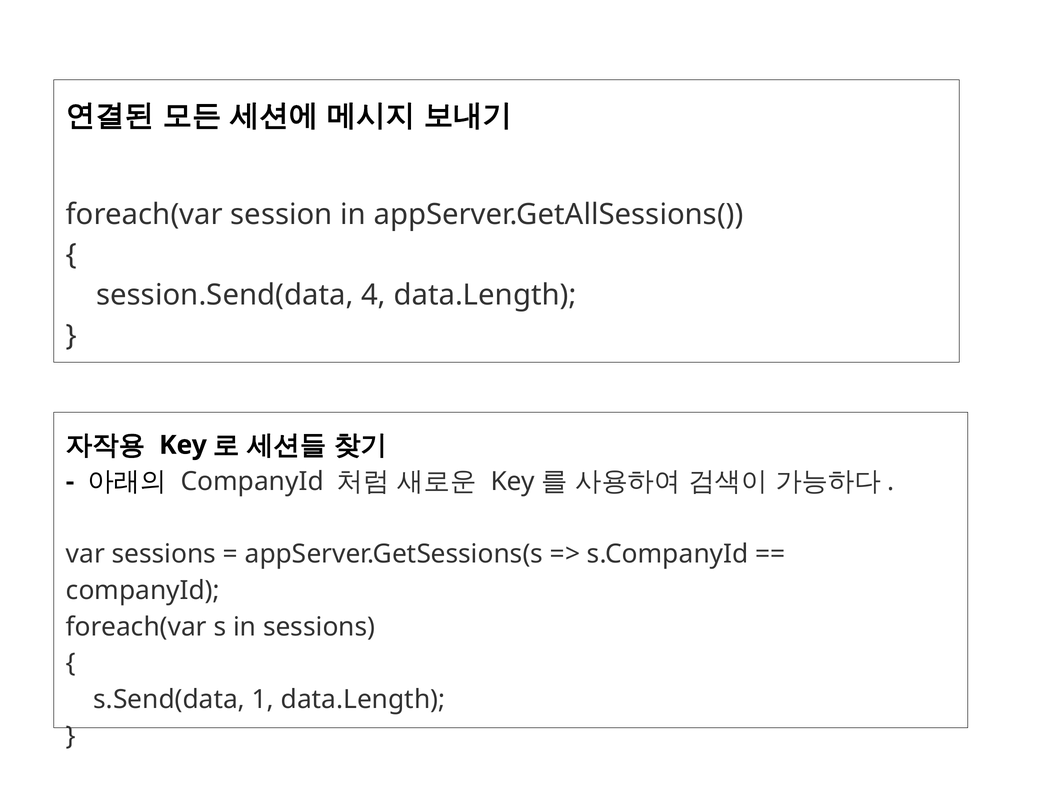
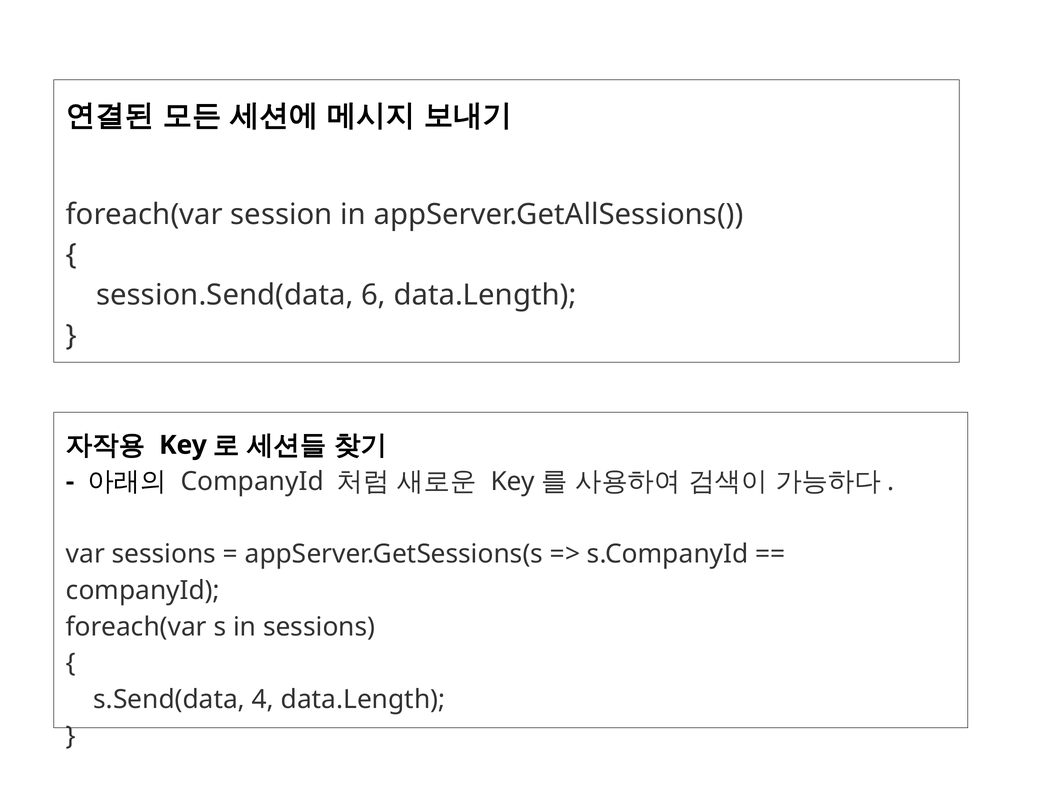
4: 4 -> 6 (374, 295)
1: 1 -> 4 (263, 700)
